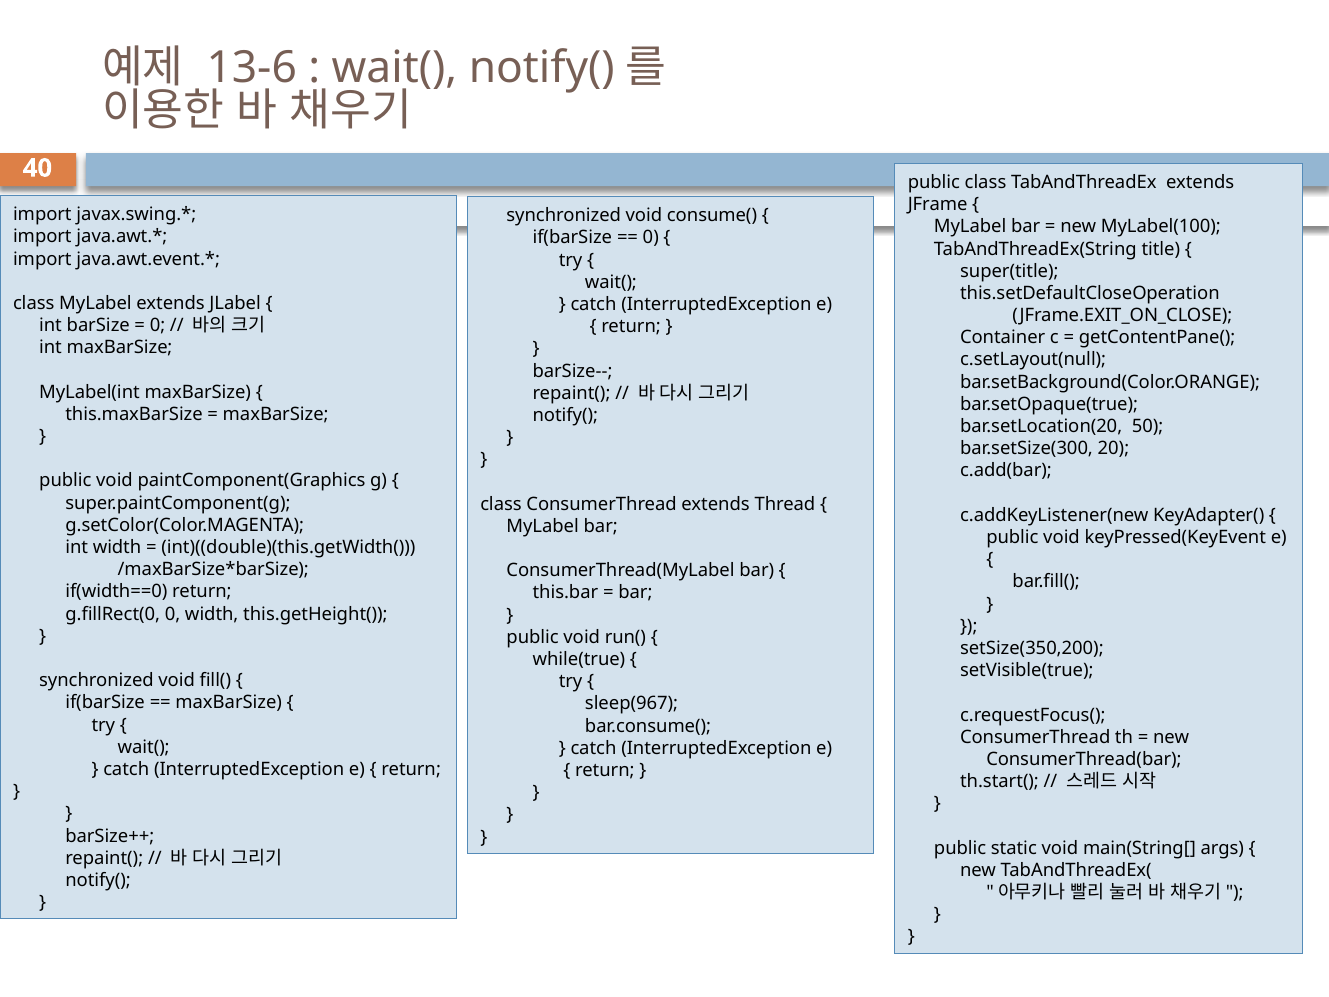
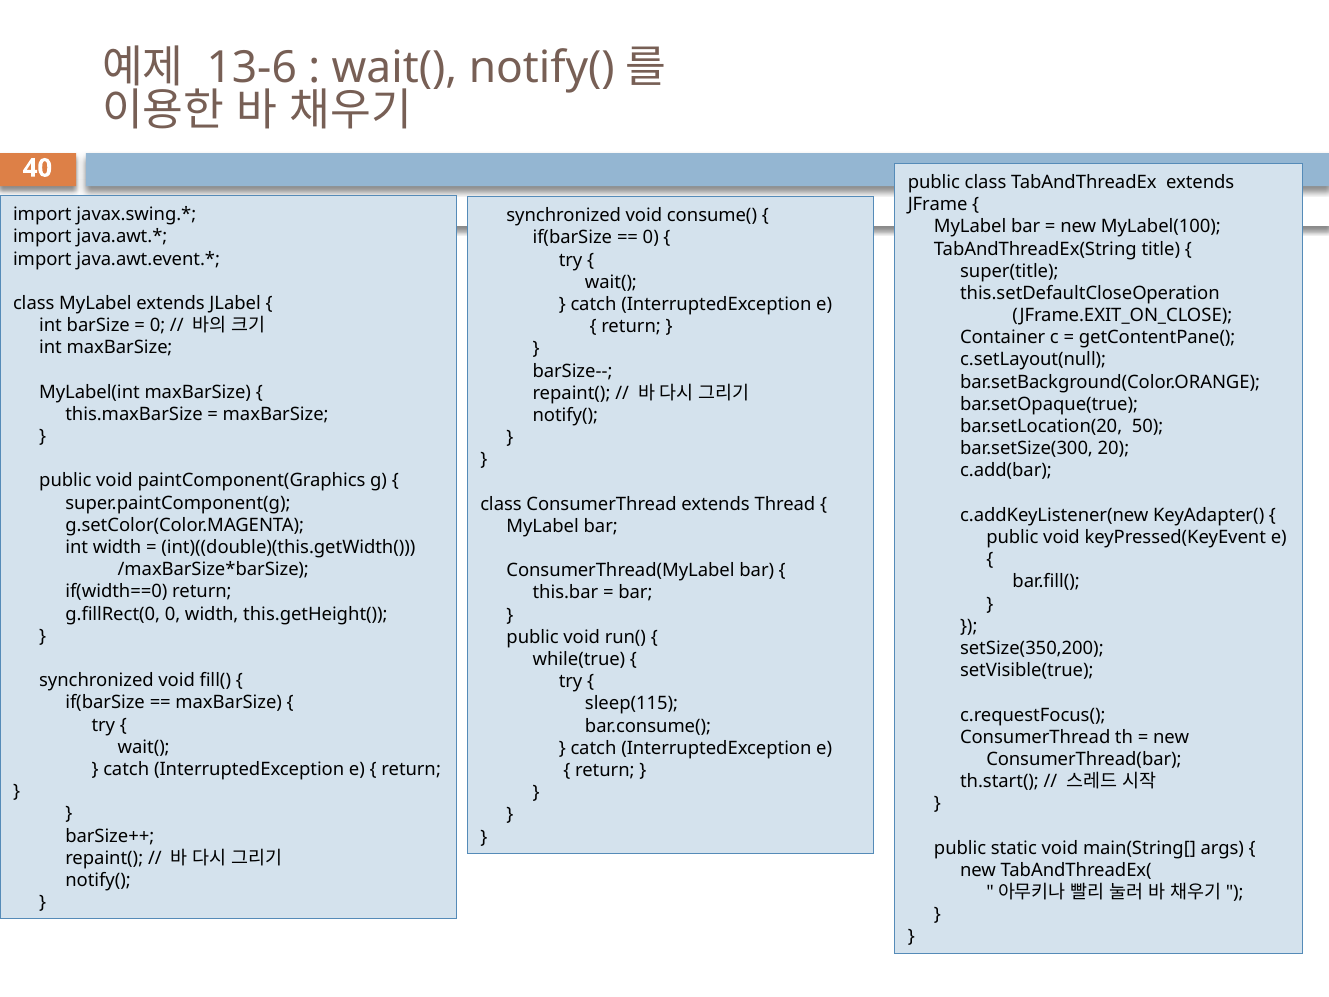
sleep(967: sleep(967 -> sleep(115 (632, 704)
